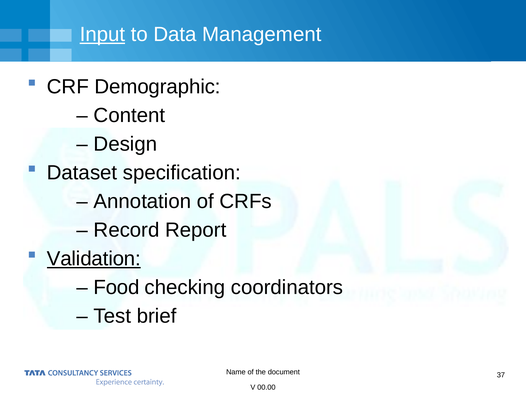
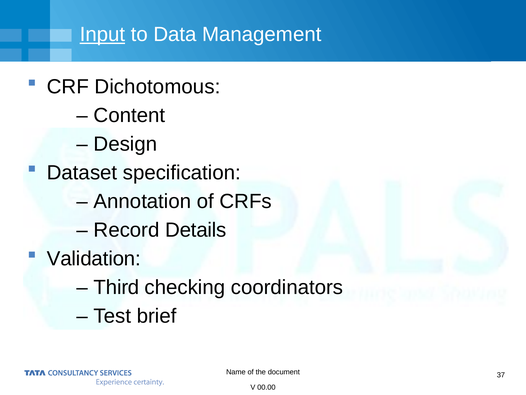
Demographic: Demographic -> Dichotomous (157, 86)
Report: Report -> Details (196, 230)
Validation underline: present -> none (94, 258)
Food: Food -> Third (116, 287)
